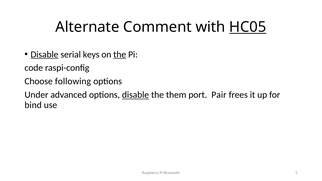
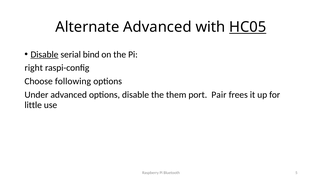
Alternate Comment: Comment -> Advanced (157, 27)
keys: keys -> bind (91, 54)
the underline: present -> none (120, 54)
code: code -> right (34, 68)
disable underline: present -> none (136, 95)
bind: bind -> little (33, 105)
